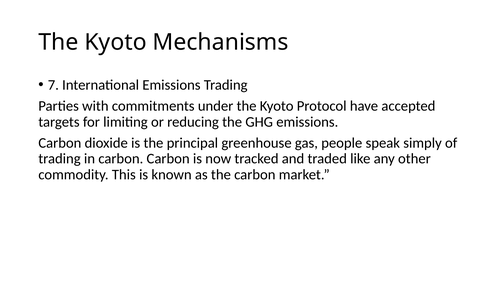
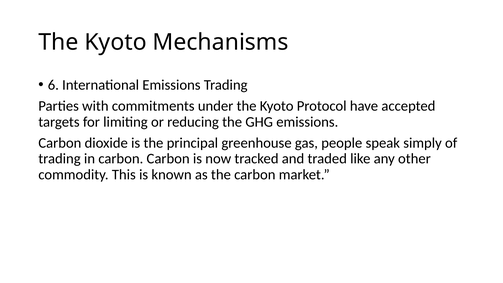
7: 7 -> 6 (53, 85)
